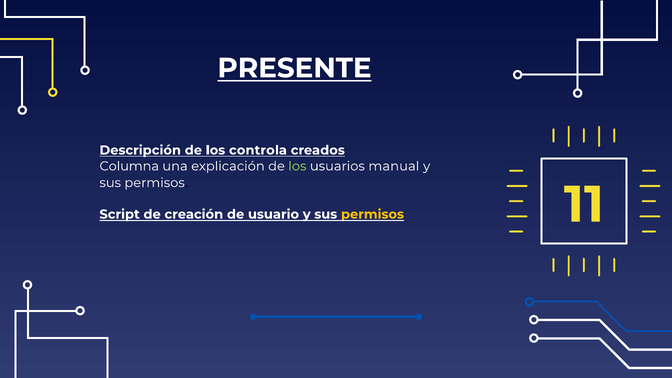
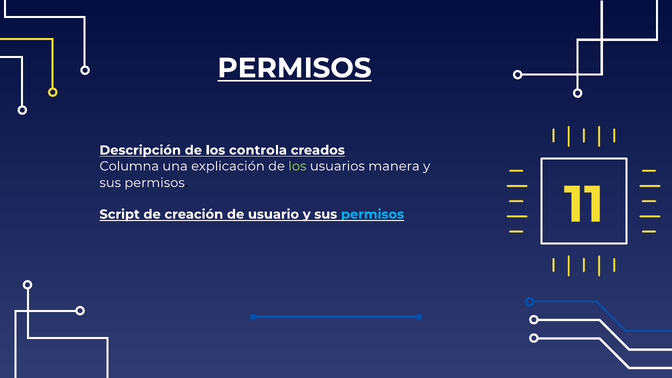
PRESENTE: PRESENTE -> PERMISOS (294, 68)
manual: manual -> manera (394, 166)
permisos colour: yellow -> light blue (372, 214)
